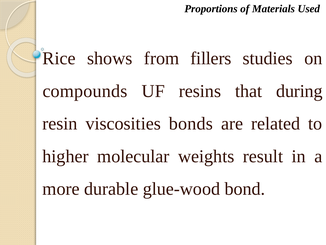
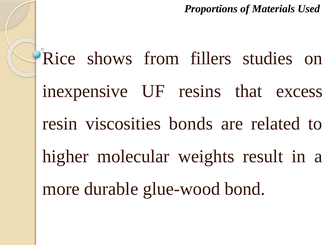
compounds: compounds -> inexpensive (85, 91)
during: during -> excess (299, 91)
